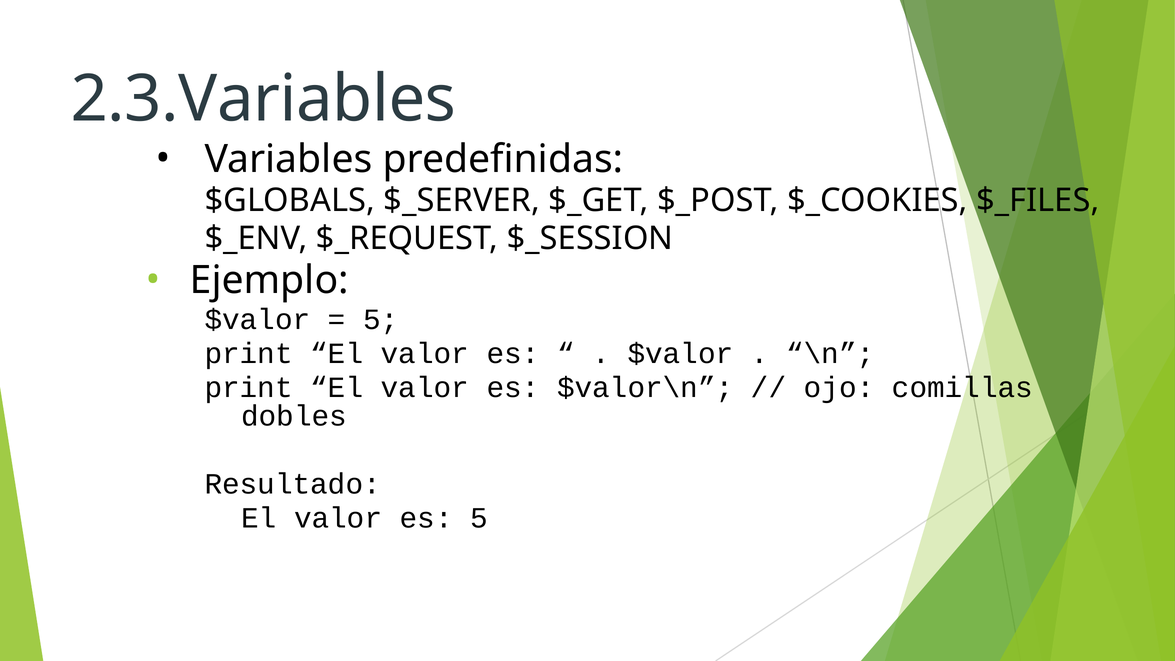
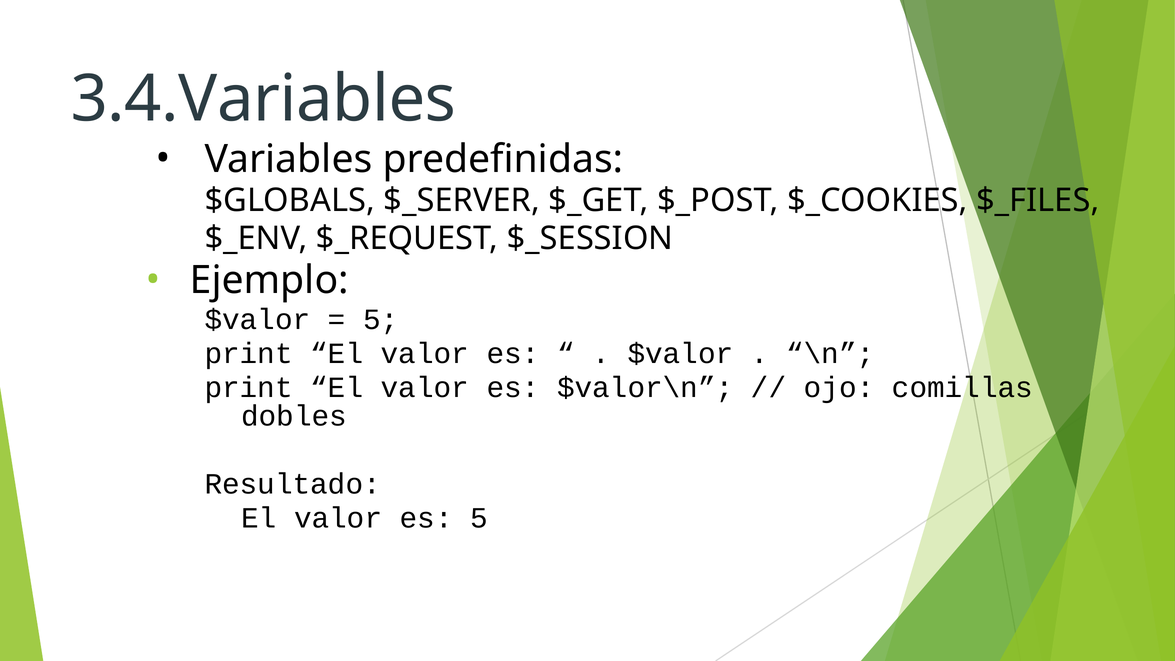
2.3.Variables: 2.3.Variables -> 3.4.Variables (263, 99)
